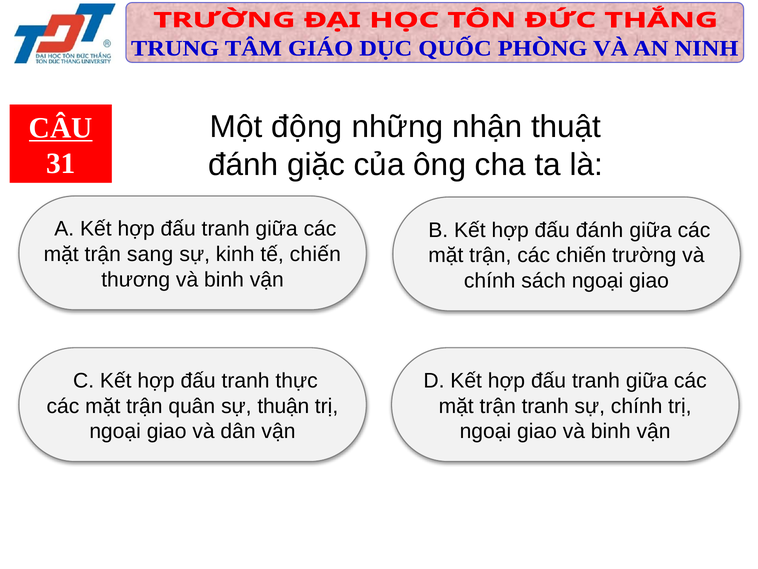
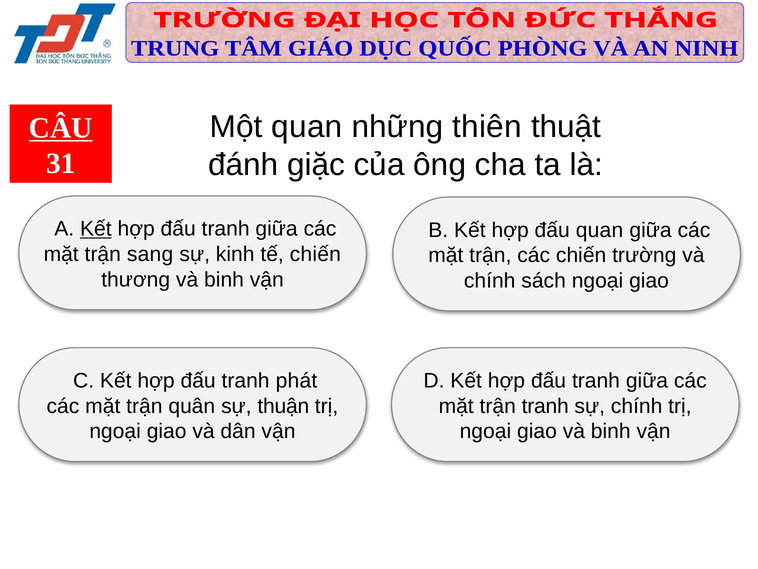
Một động: động -> quan (307, 127)
nhận: nhận -> thiên (487, 127)
Kết underline: none -> present (96, 229)
đấu đánh: đánh -> quan (599, 230)
thực: thực -> phát (296, 380)
